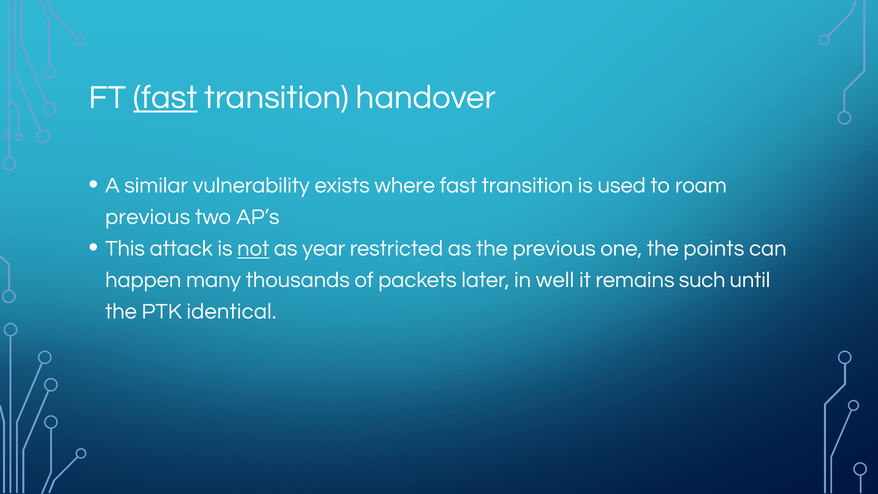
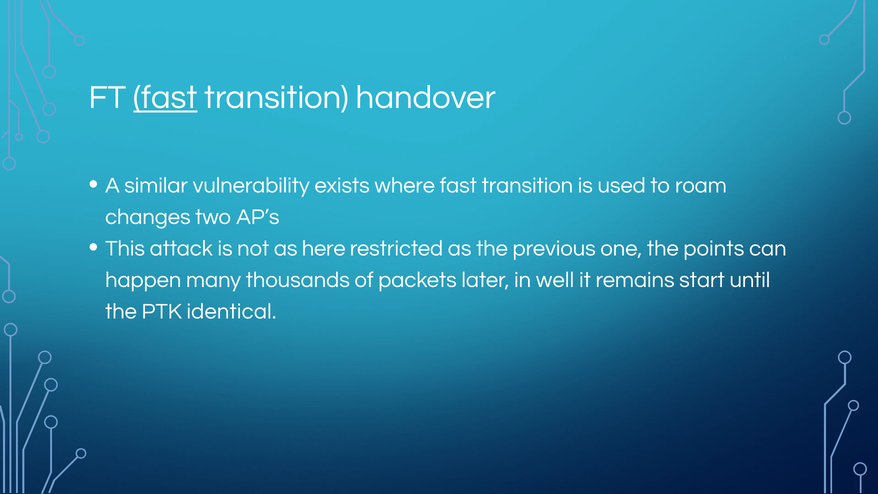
previous: previous -> changes (148, 217)
not underline: present -> none (253, 248)
year: year -> here (324, 248)
such: such -> start (702, 280)
